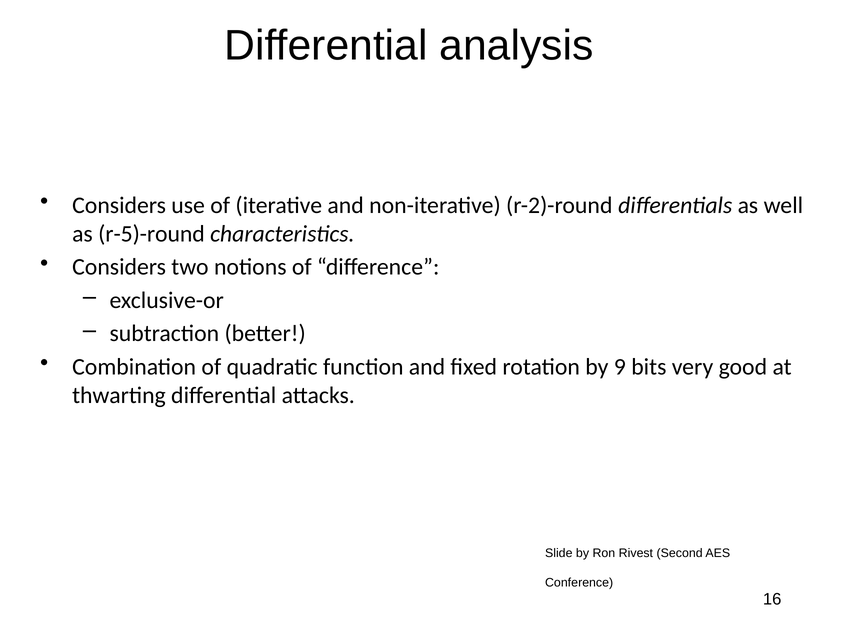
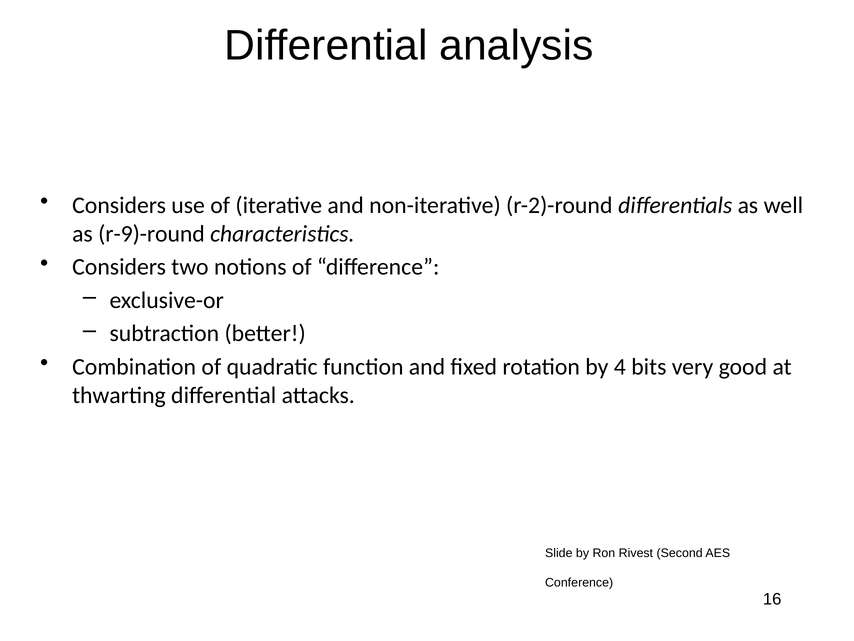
r-5)-round: r-5)-round -> r-9)-round (151, 234)
9: 9 -> 4 (620, 367)
